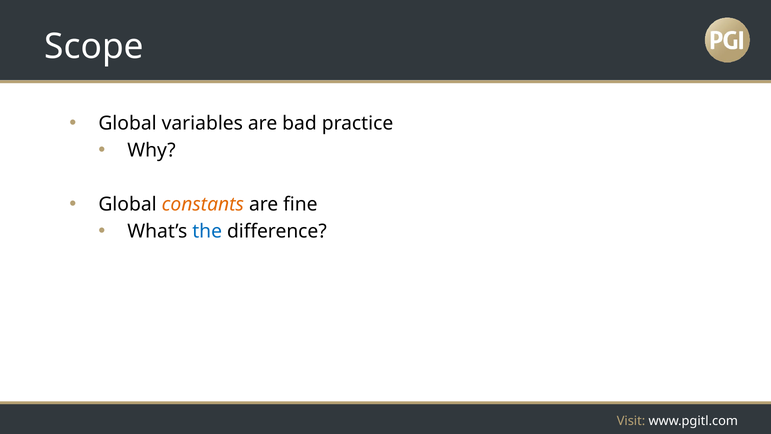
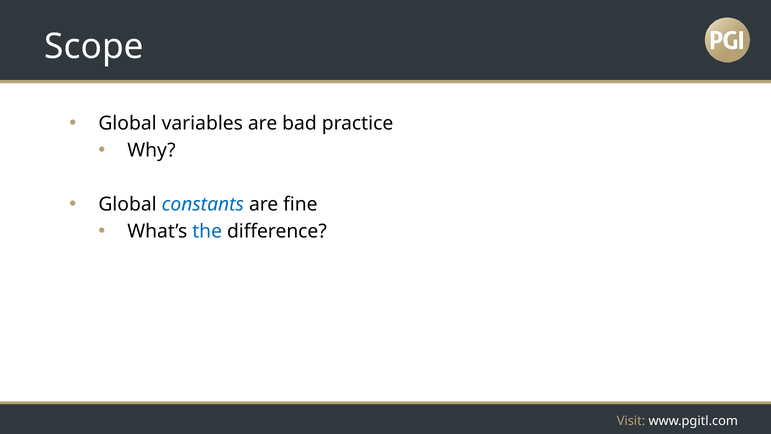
constants colour: orange -> blue (203, 204)
